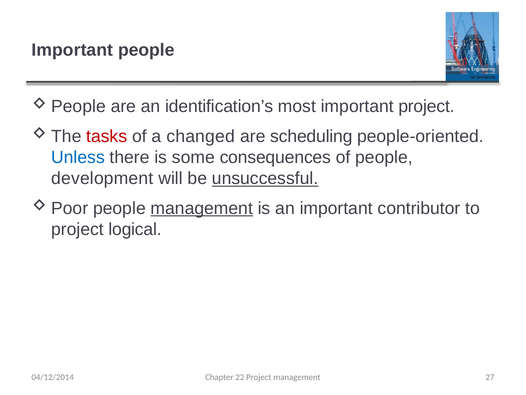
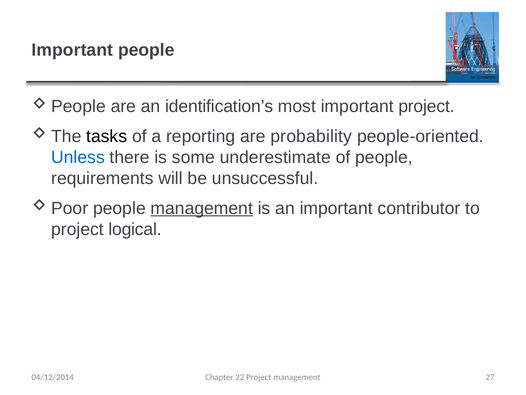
tasks colour: red -> black (107, 136)
changed: changed -> reporting (201, 136)
scheduling: scheduling -> probability (311, 136)
consequences: consequences -> underestimate (275, 157)
development: development -> requirements (102, 178)
unsuccessful underline: present -> none (265, 178)
